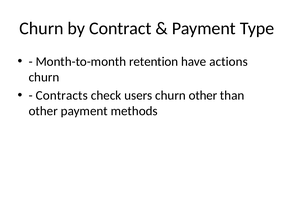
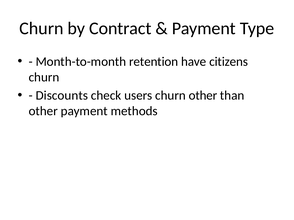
actions: actions -> citizens (229, 62)
Contracts: Contracts -> Discounts (62, 96)
